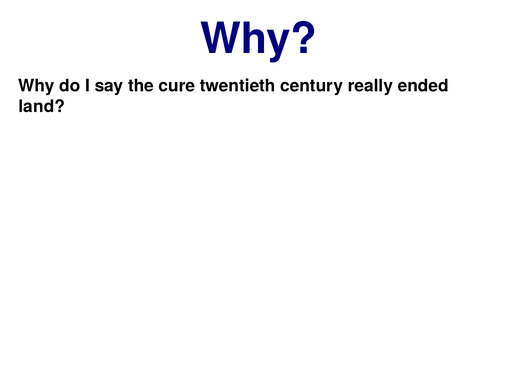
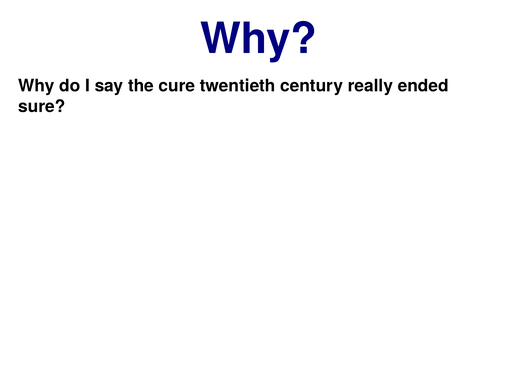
land: land -> sure (42, 107)
